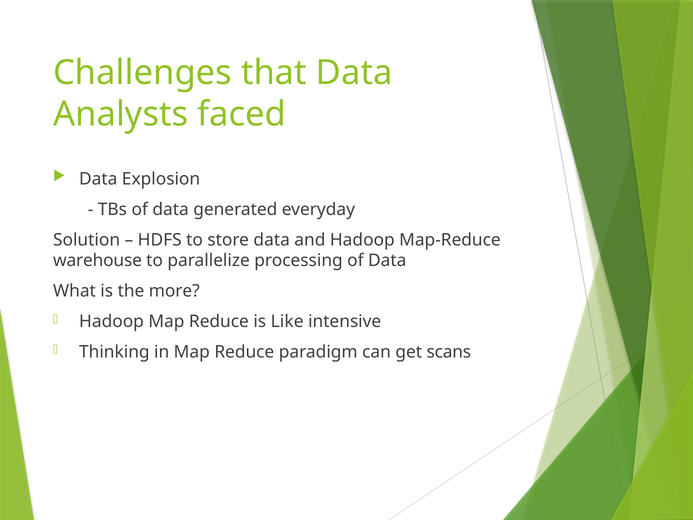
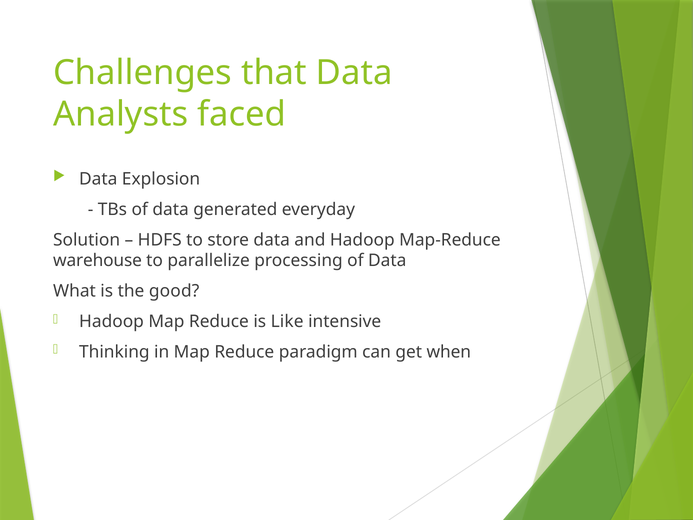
more: more -> good (174, 291)
scans: scans -> when (449, 352)
